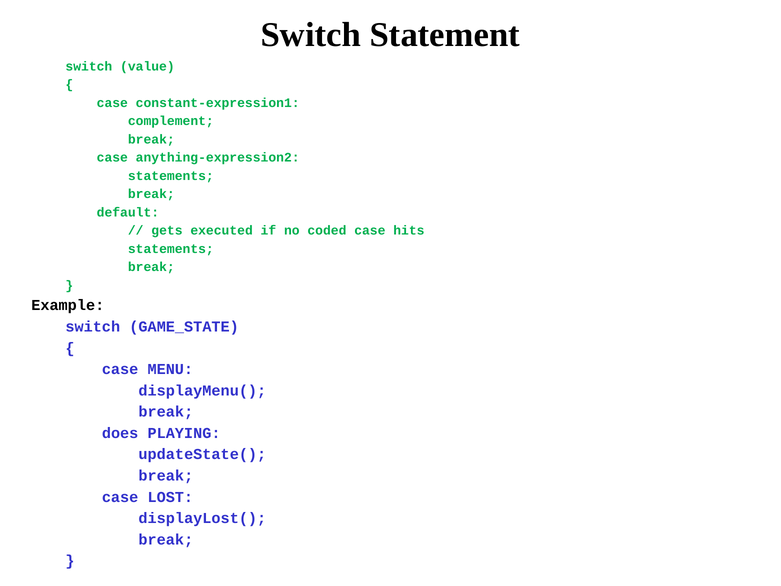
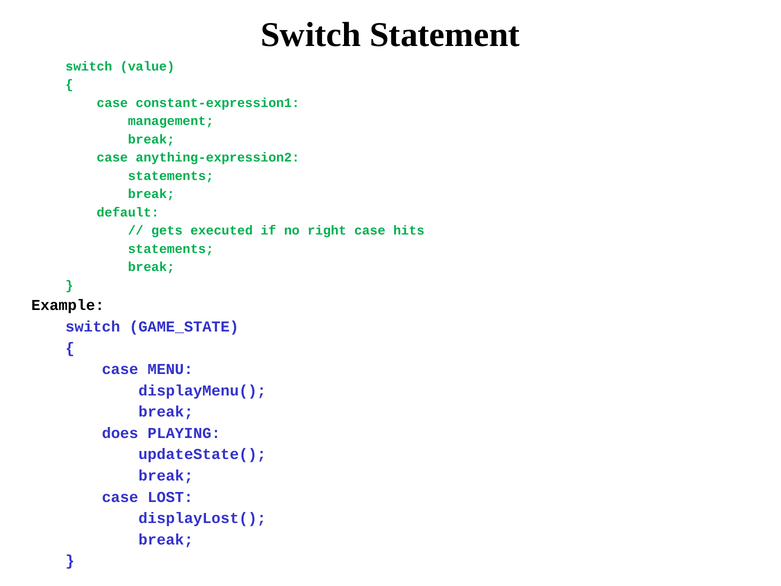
complement: complement -> management (171, 121)
coded: coded -> right (327, 230)
